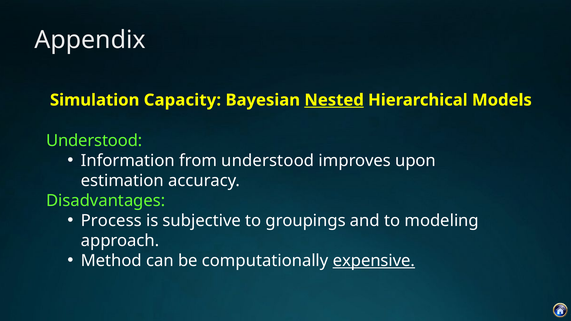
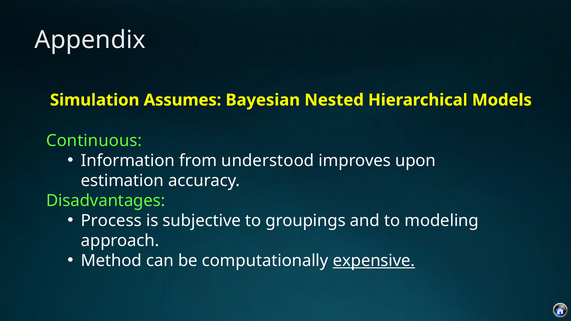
Capacity: Capacity -> Assumes (183, 100)
Nested underline: present -> none (334, 100)
Understood: Understood -> Continuous (94, 141)
